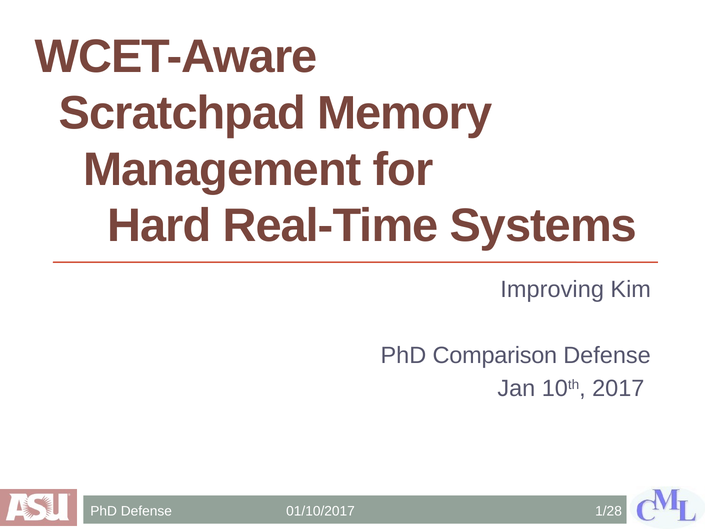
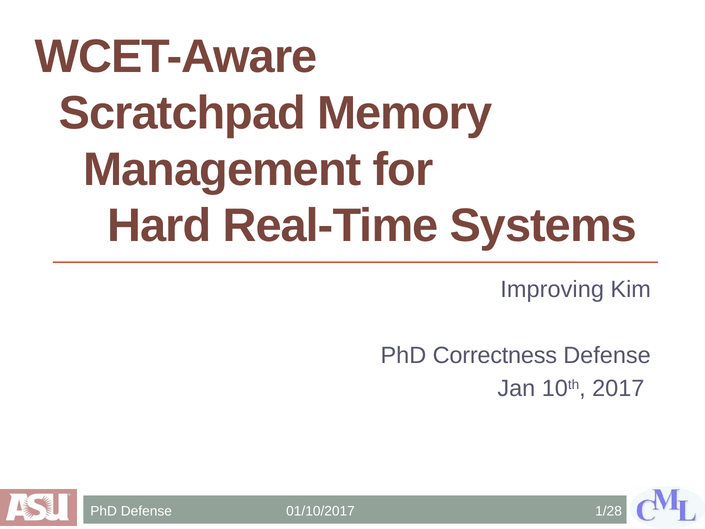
Comparison: Comparison -> Correctness (495, 355)
